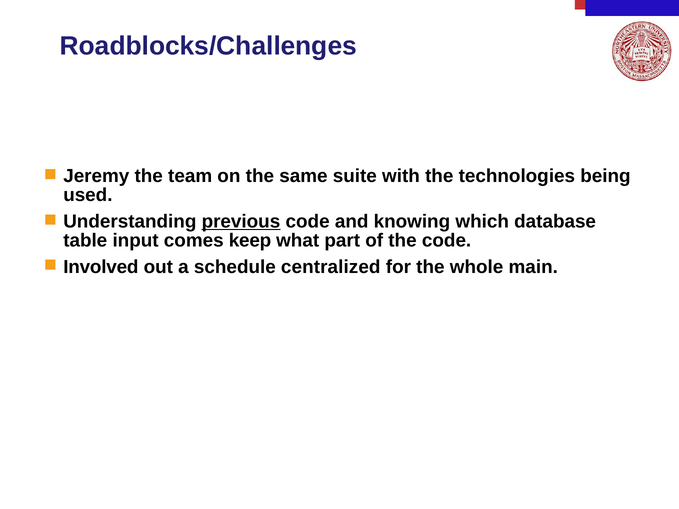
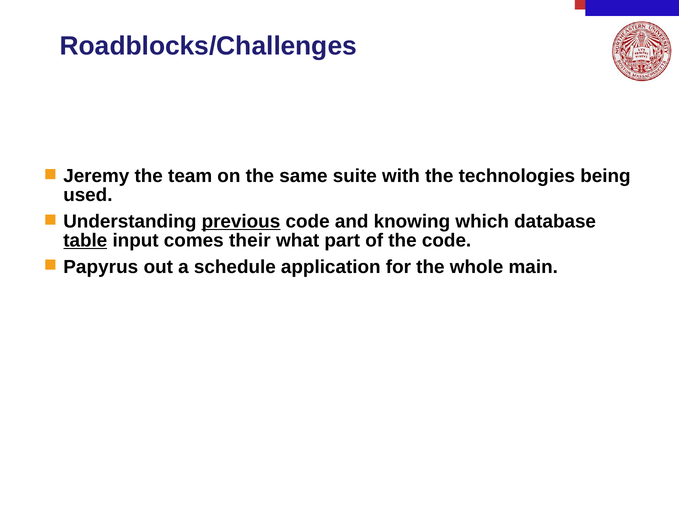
table underline: none -> present (85, 241)
keep: keep -> their (250, 241)
Involved: Involved -> Papyrus (101, 267)
centralized: centralized -> application (331, 267)
